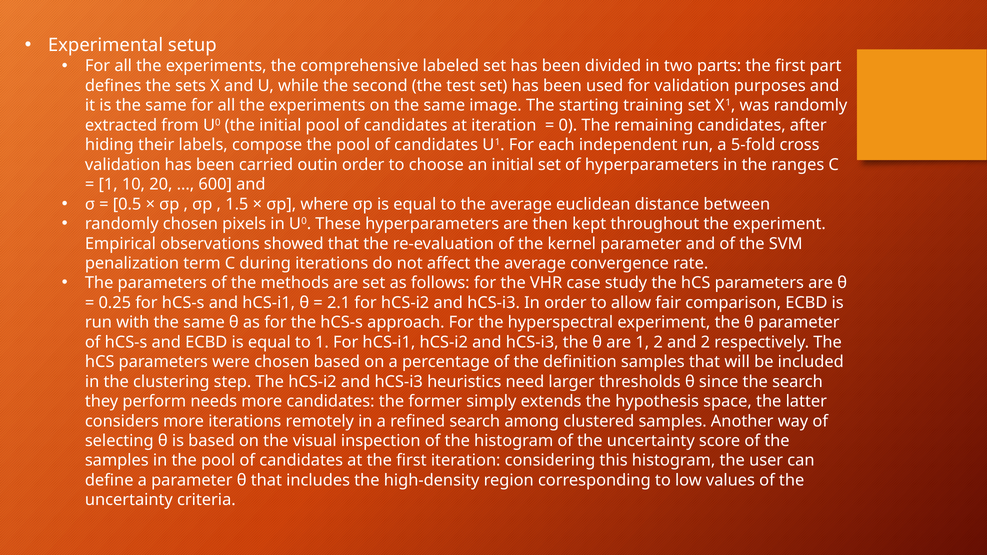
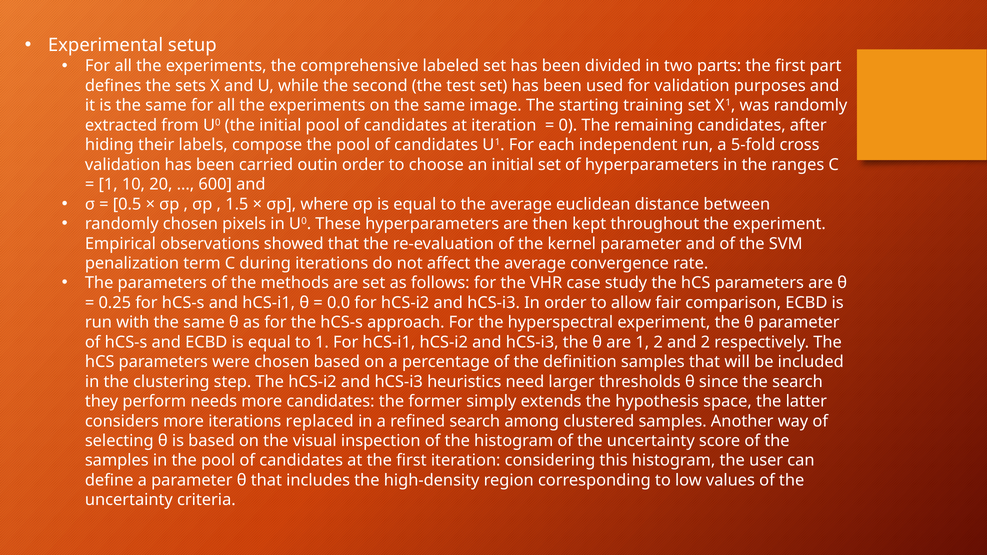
2.1: 2.1 -> 0.0 (339, 303)
remotely: remotely -> replaced (320, 421)
